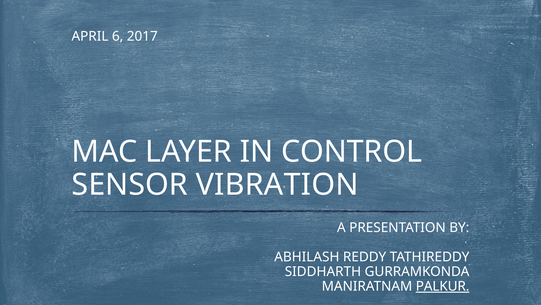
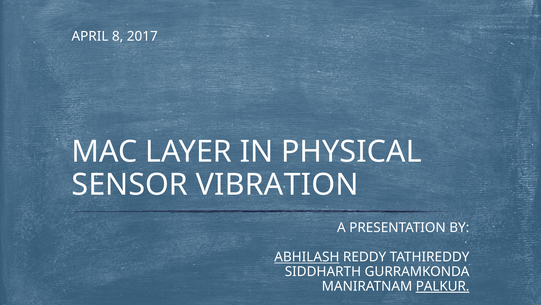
6: 6 -> 8 (118, 36)
CONTROL: CONTROL -> PHYSICAL (351, 151)
ABHILASH underline: none -> present (307, 257)
